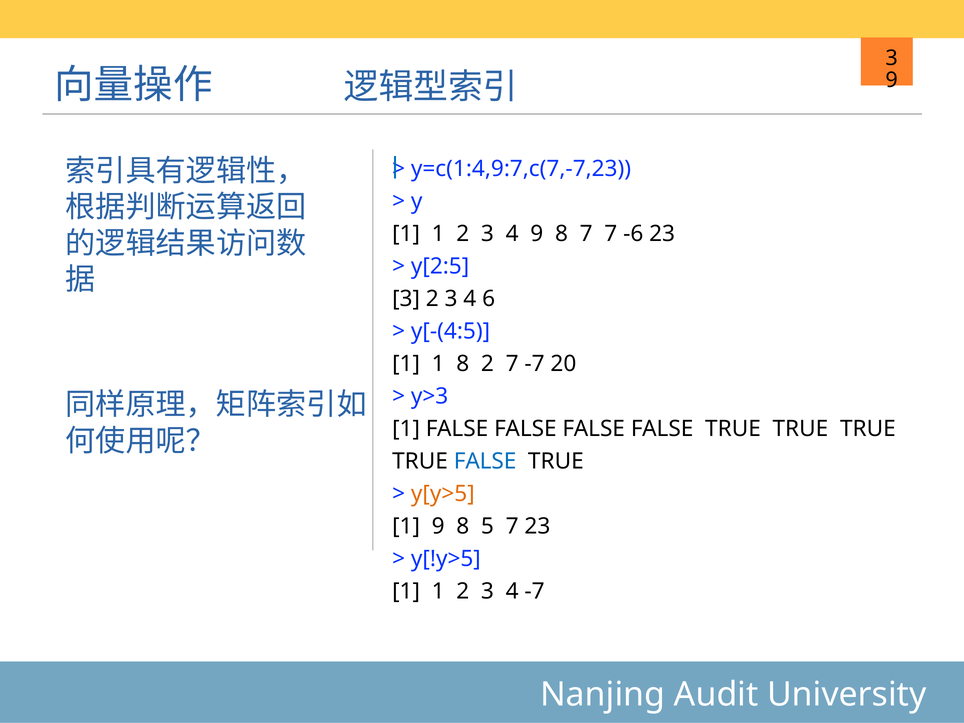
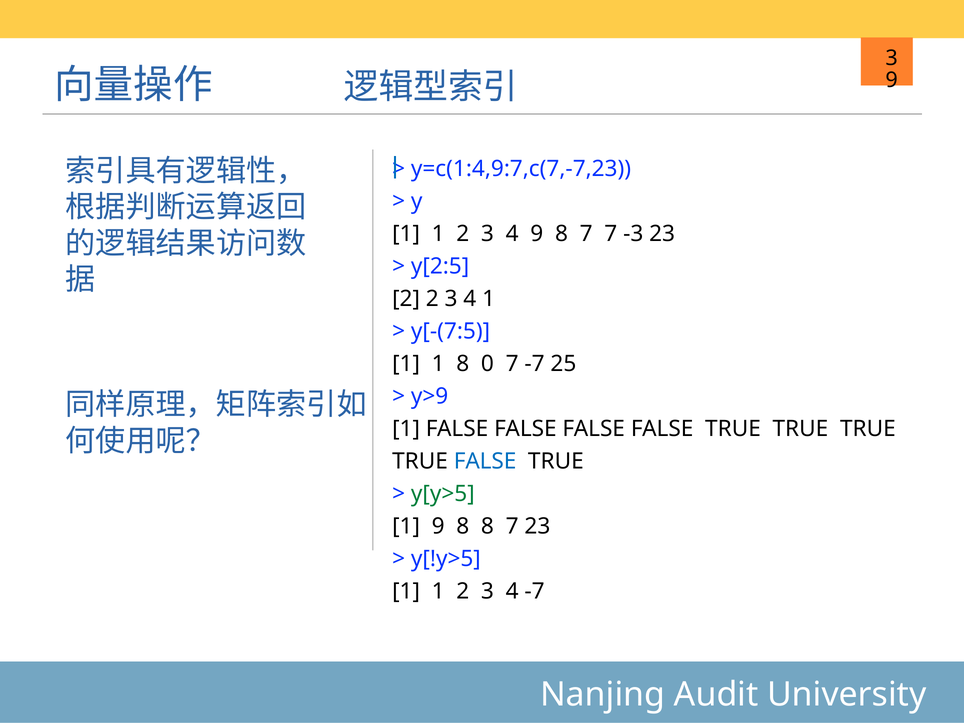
-6: -6 -> -3 (633, 234)
3: 3 -> 2 (406, 299)
4 6: 6 -> 1 (489, 299)
y[-(4:5: y[-(4:5 -> y[-(7:5 (451, 331)
8 2: 2 -> 0 (487, 364)
20: 20 -> 25 (563, 364)
y>3: y>3 -> y>9 (430, 396)
y[y>5 colour: orange -> green (443, 494)
8 5: 5 -> 8 (487, 526)
